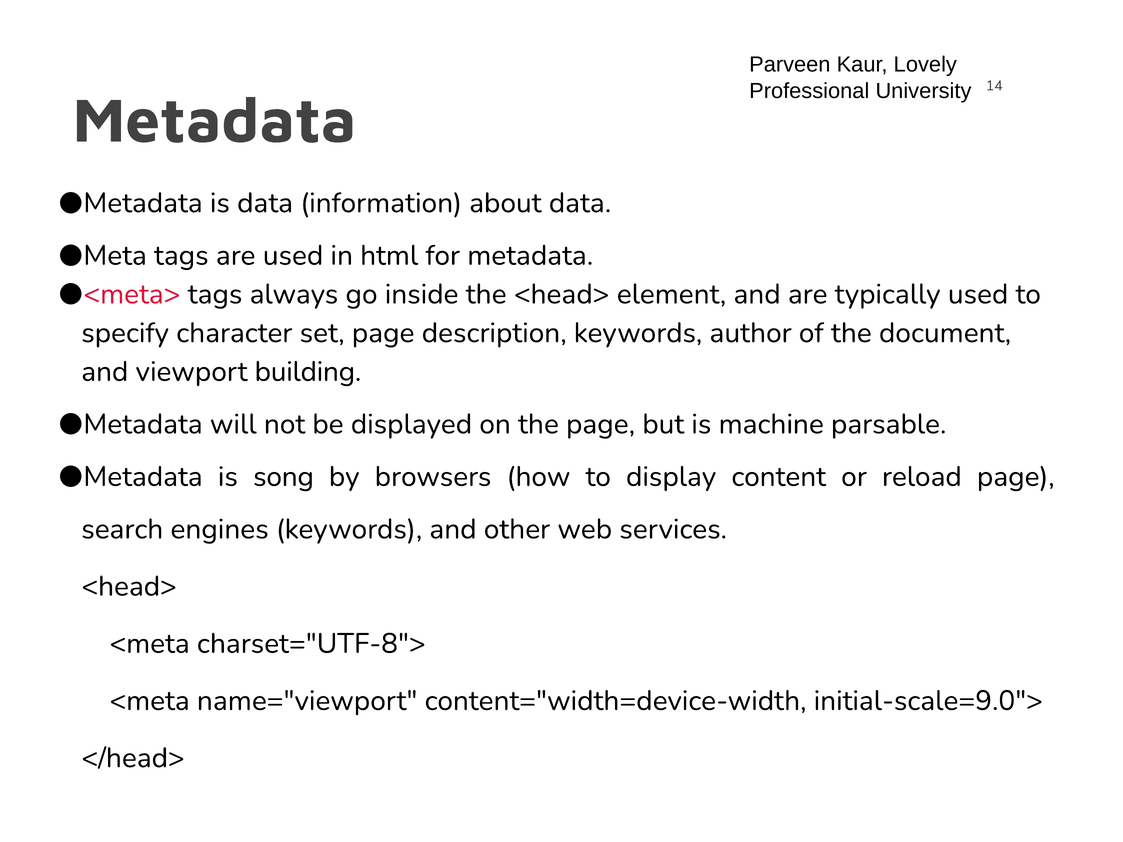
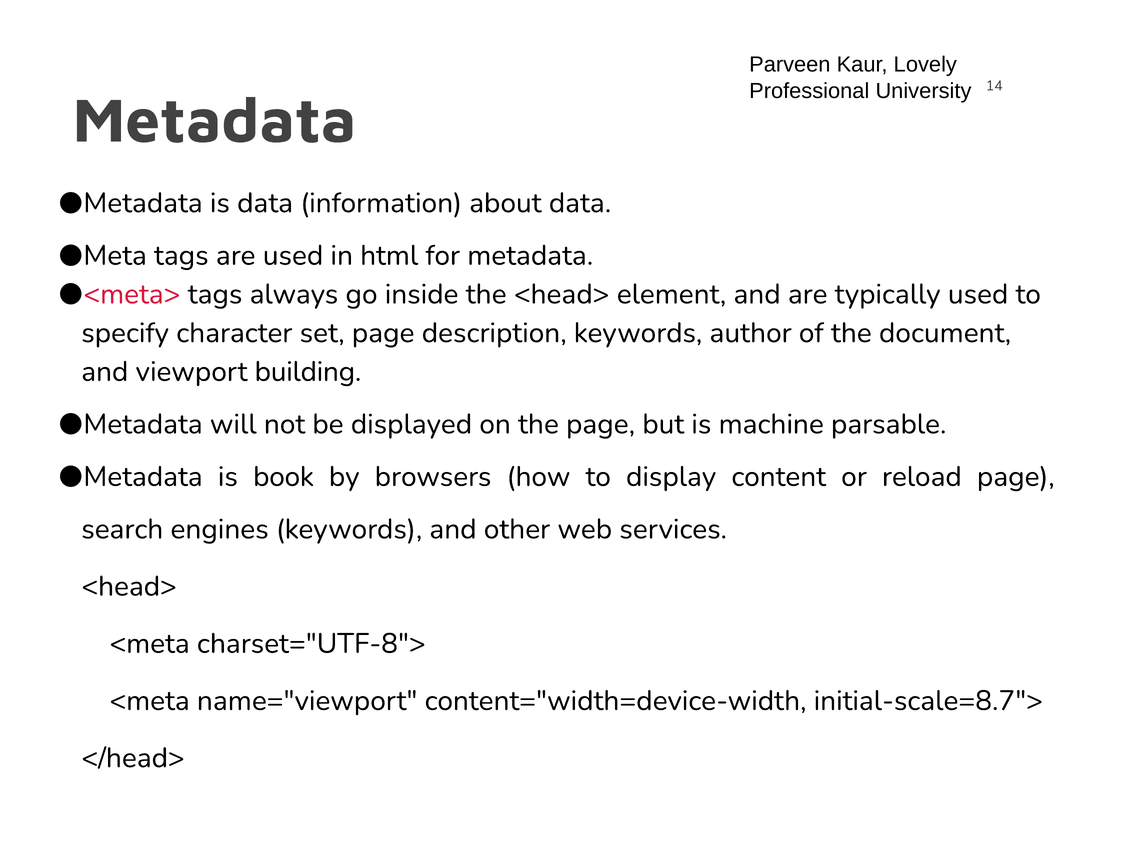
song: song -> book (284, 477)
initial-scale=9.0">: initial-scale=9.0"> -> initial-scale=8.7"> (928, 701)
